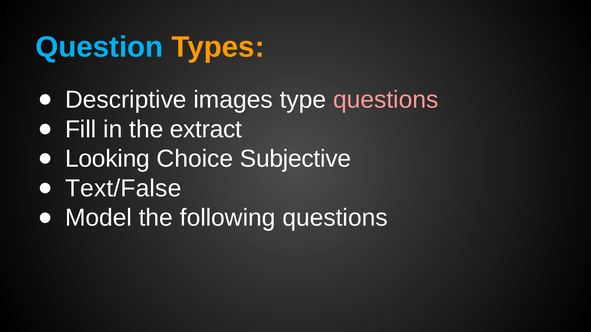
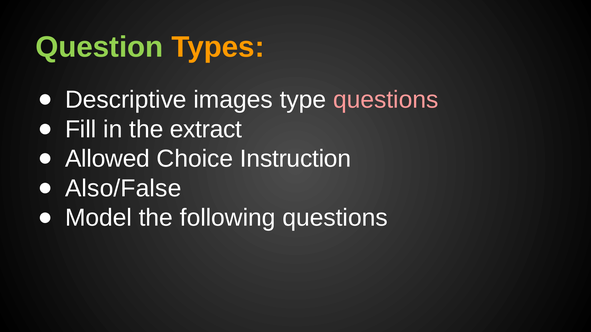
Question colour: light blue -> light green (99, 47)
Looking: Looking -> Allowed (107, 159)
Subjective: Subjective -> Instruction (296, 159)
Text/False: Text/False -> Also/False (123, 189)
